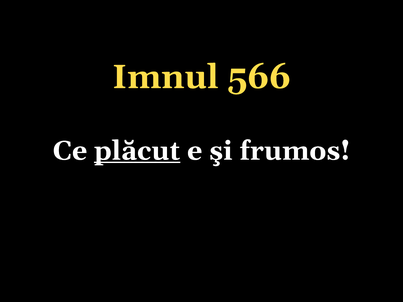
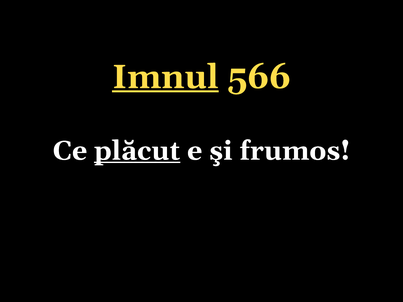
Imnul underline: none -> present (165, 77)
